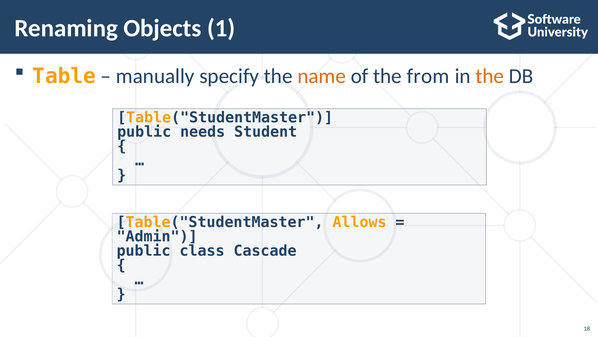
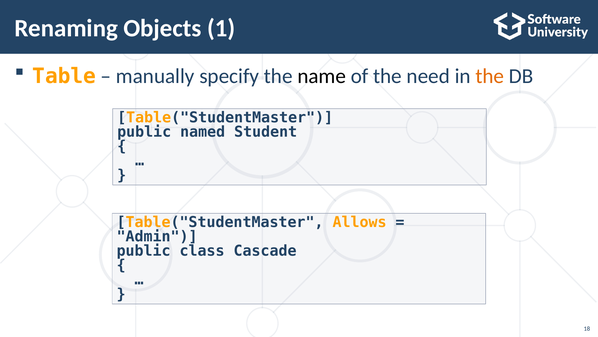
name colour: orange -> black (322, 76)
from: from -> need (428, 76)
needs: needs -> named (203, 132)
